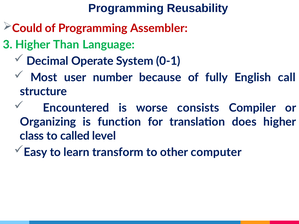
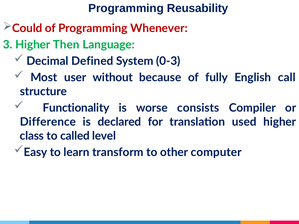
Assembler: Assembler -> Whenever (159, 28)
Than: Than -> Then (66, 45)
Operate: Operate -> Defined (92, 61)
0-1: 0-1 -> 0-3 (168, 61)
number: number -> without (113, 78)
Encountered: Encountered -> Functionality (76, 108)
Organizing: Organizing -> Difference (48, 122)
function: function -> declared (119, 122)
does: does -> used (244, 122)
